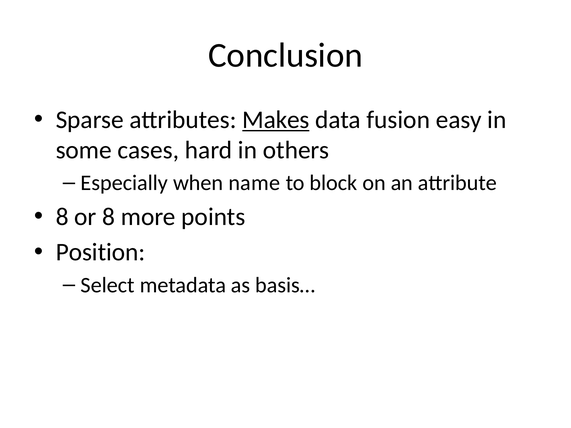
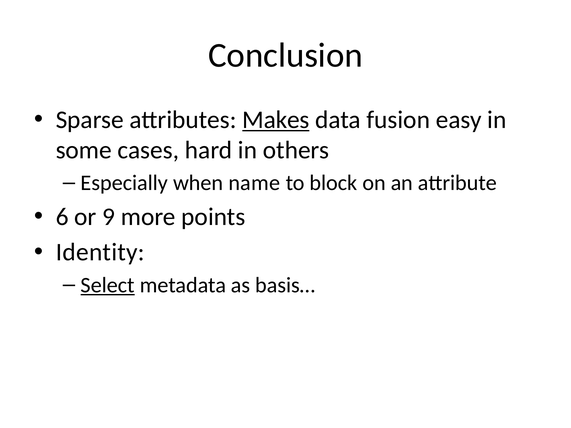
8: 8 -> 6 (62, 217)
or 8: 8 -> 9 (109, 217)
Position: Position -> Identity (100, 252)
Select underline: none -> present (108, 285)
